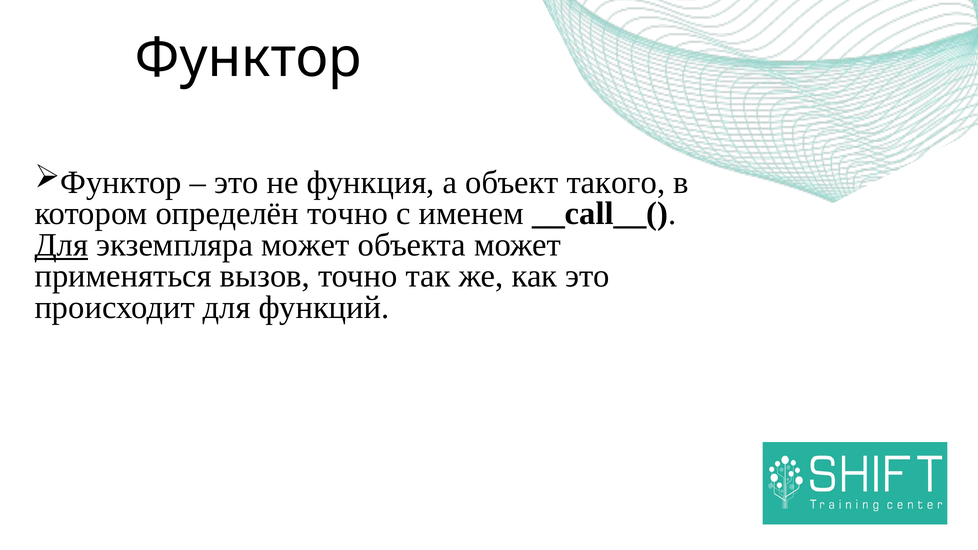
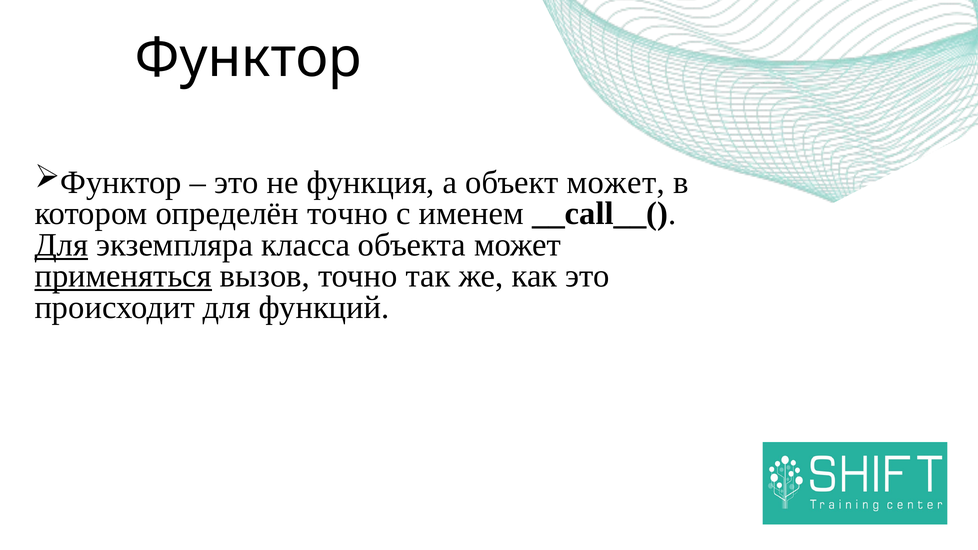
объект такого: такого -> может (616, 182)
экземпляра может: может -> класса (306, 245)
применяться underline: none -> present (123, 276)
